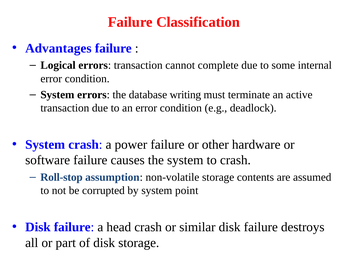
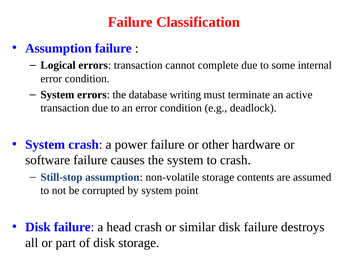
Advantages: Advantages -> Assumption (58, 48)
Roll-stop: Roll-stop -> Still-stop (61, 177)
